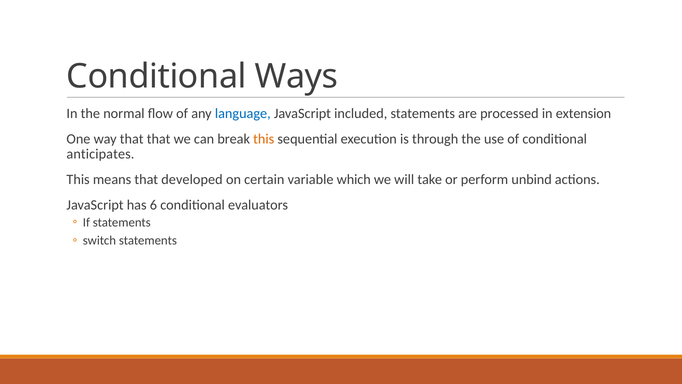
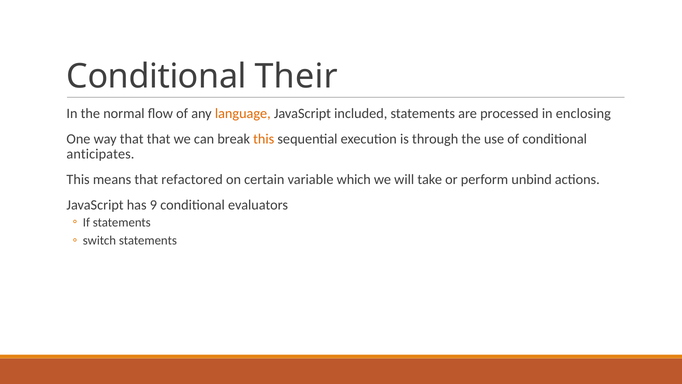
Ways: Ways -> Their (296, 76)
language colour: blue -> orange (243, 113)
extension: extension -> enclosing (583, 113)
developed: developed -> refactored (192, 179)
6: 6 -> 9 (153, 205)
